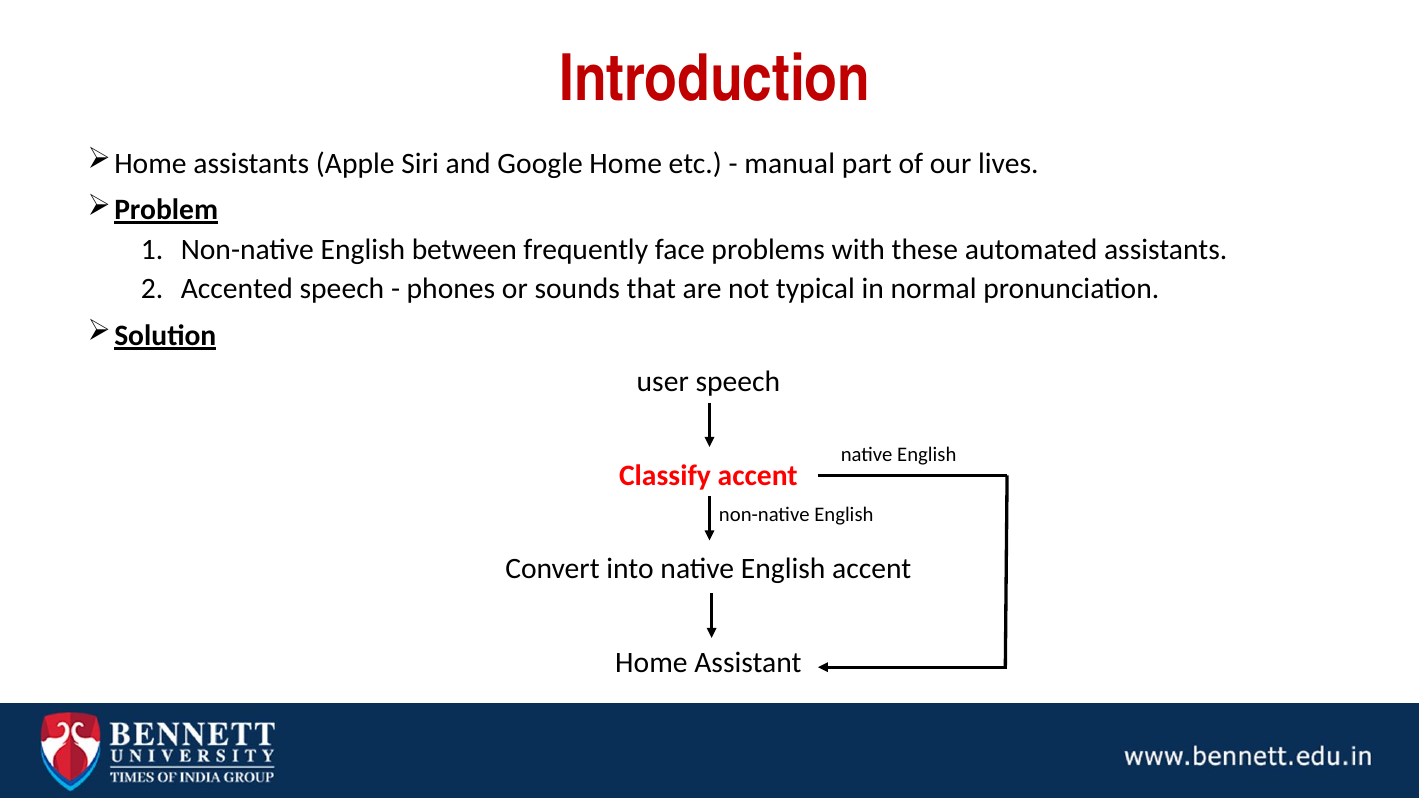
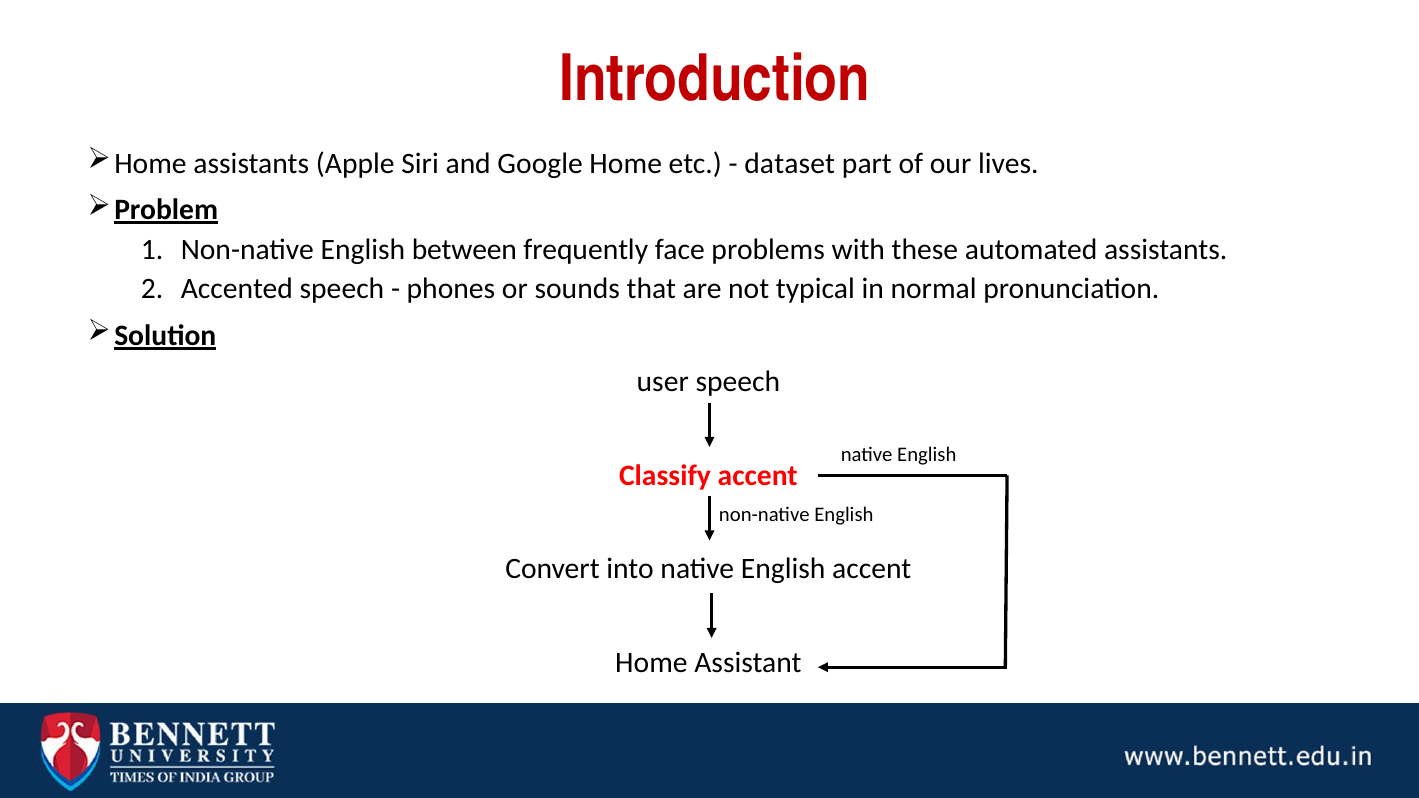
manual: manual -> dataset (790, 163)
